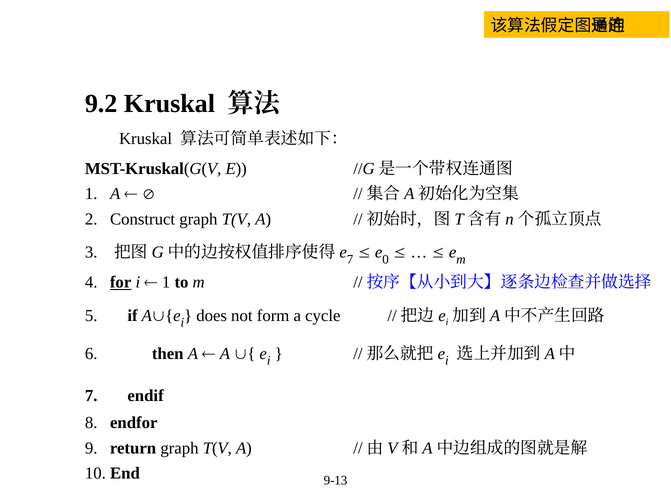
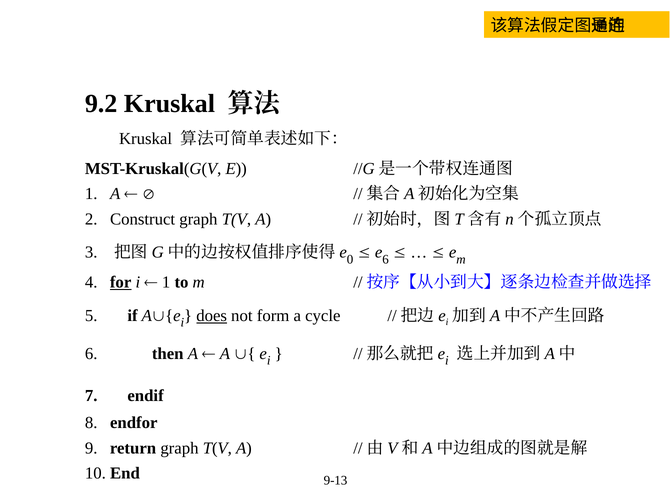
7: 7 -> 0 (350, 259)
e 0: 0 -> 6 (386, 259)
does underline: none -> present (212, 316)
